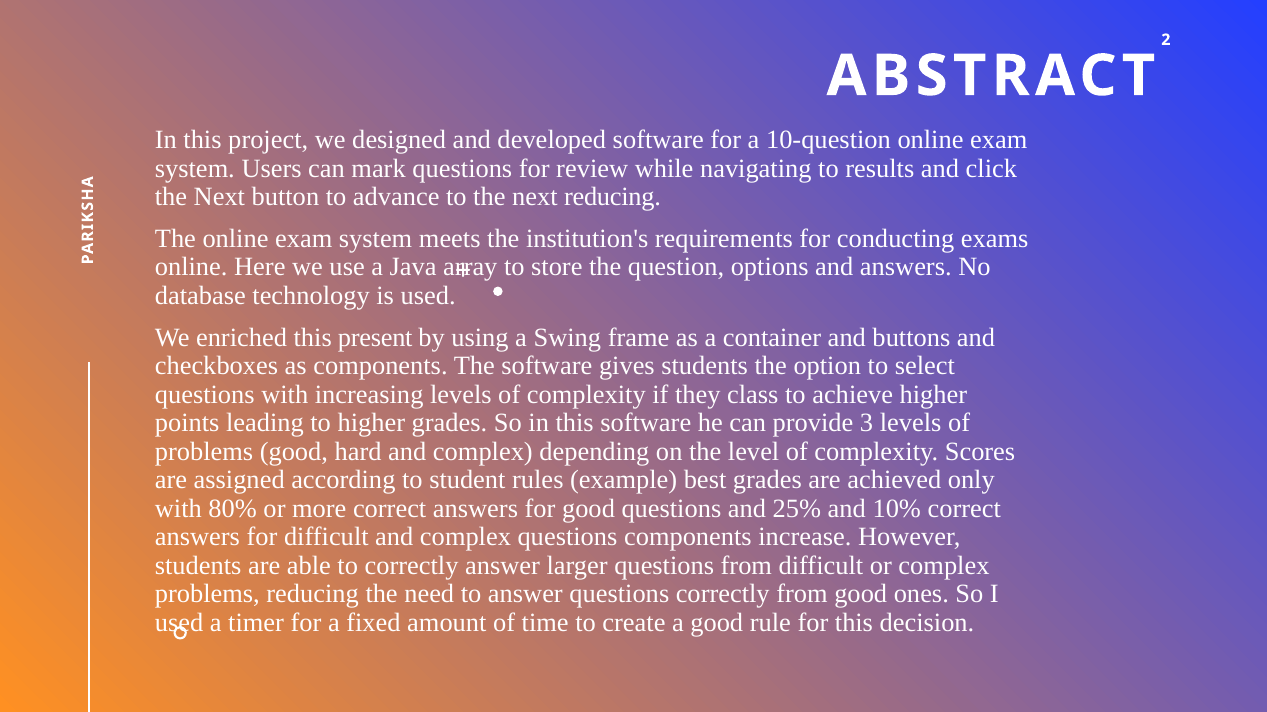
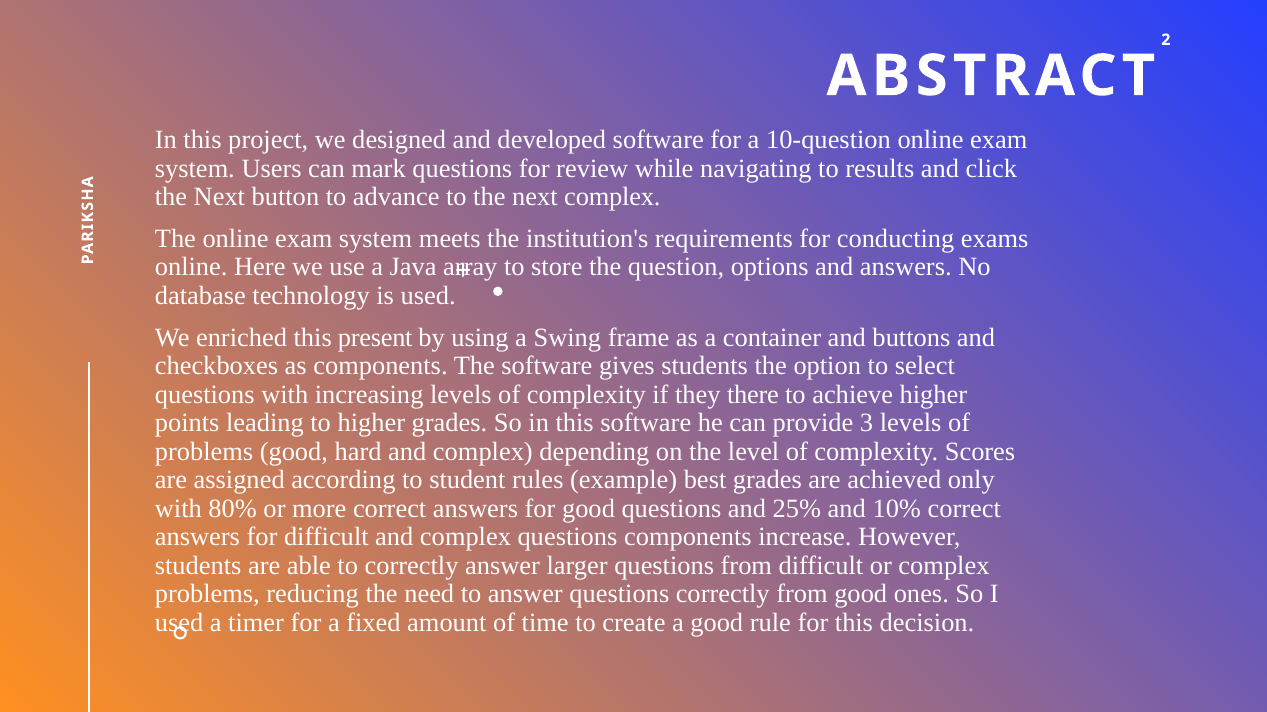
next reducing: reducing -> complex (612, 197)
class: class -> there (753, 395)
